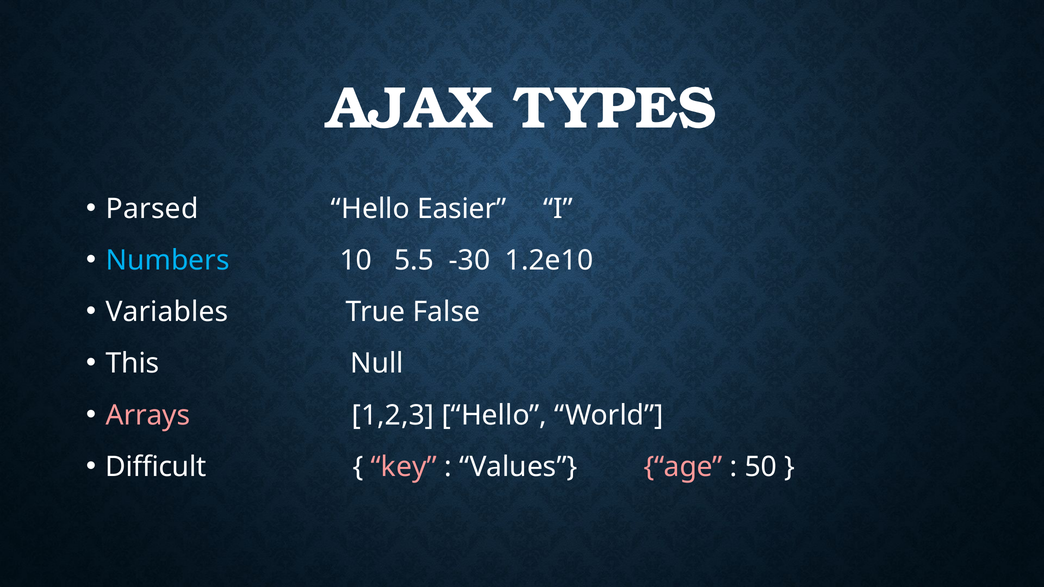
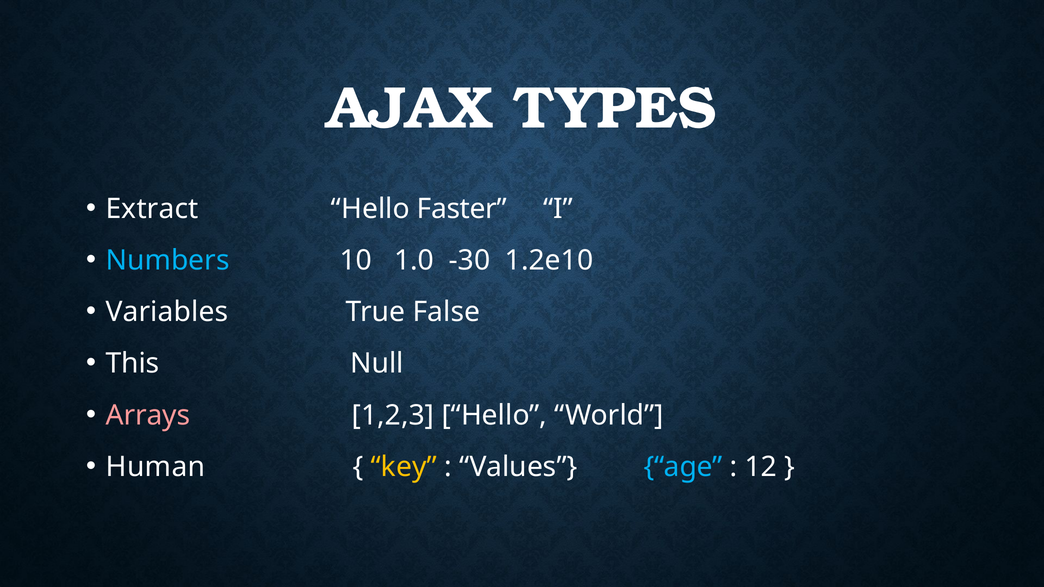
Parsed: Parsed -> Extract (152, 209)
Easier: Easier -> Faster (462, 209)
5.5: 5.5 -> 1.0 (414, 261)
Difficult: Difficult -> Human (155, 467)
key colour: pink -> yellow (404, 467)
age colour: pink -> light blue (683, 467)
50: 50 -> 12 (761, 467)
